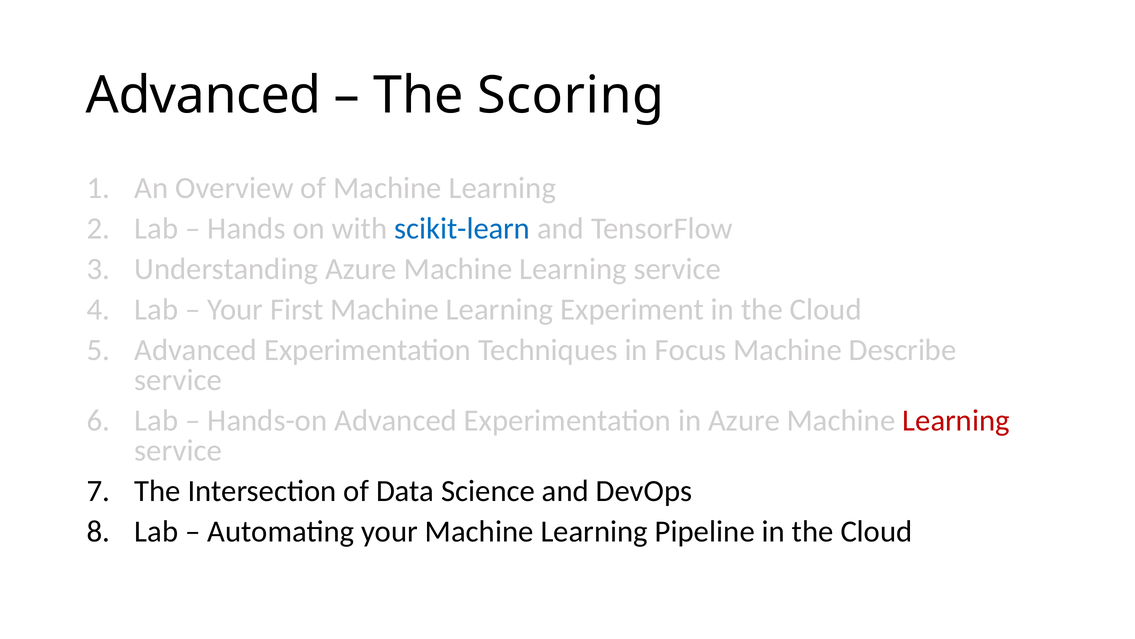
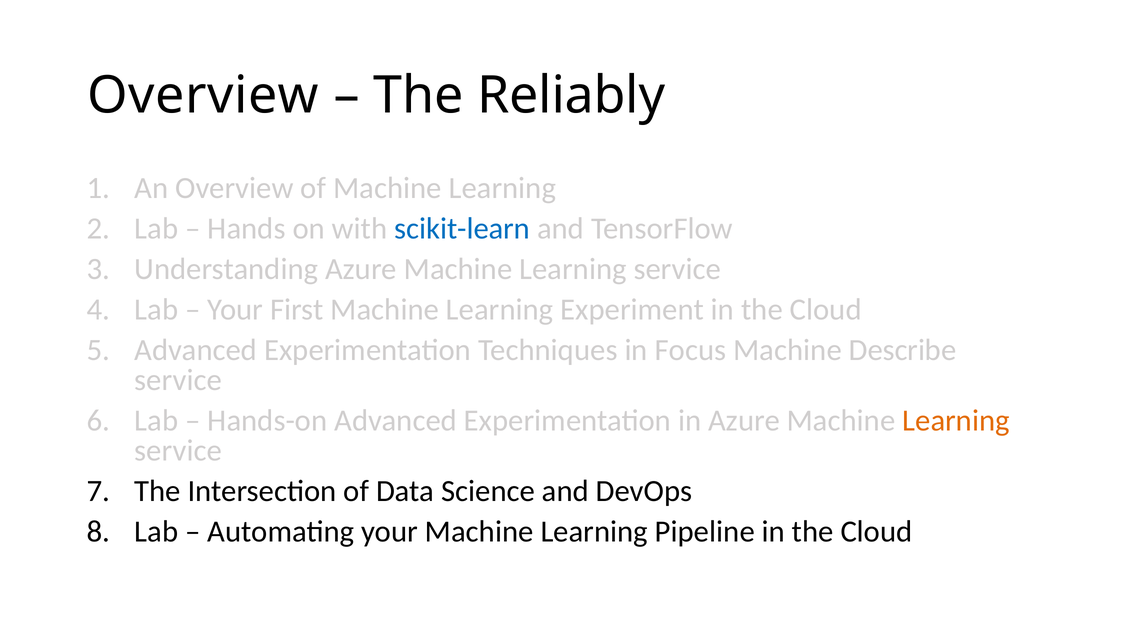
Advanced: Advanced -> Overview (203, 95)
Scoring: Scoring -> Reliably (571, 95)
Learning colour: red -> orange (956, 420)
